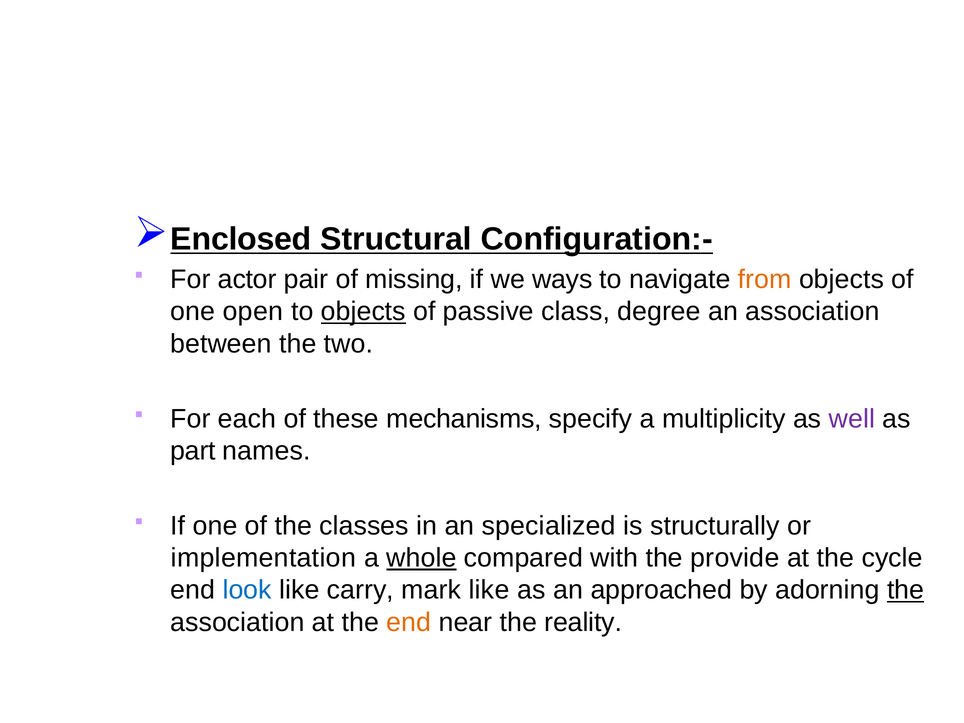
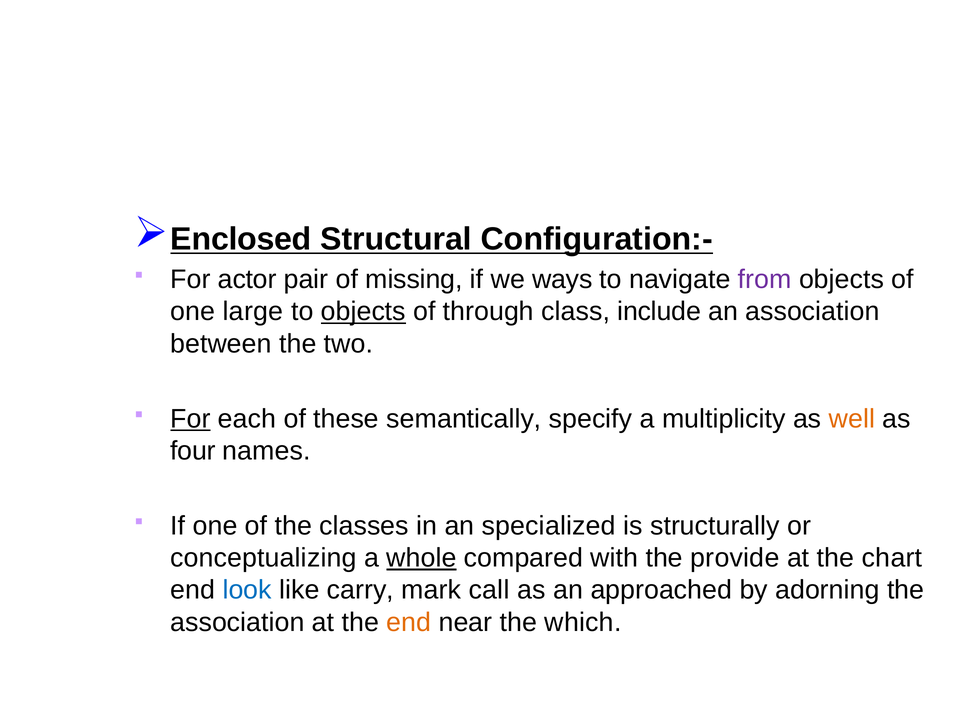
from colour: orange -> purple (765, 279)
open: open -> large (253, 312)
passive: passive -> through (488, 312)
degree: degree -> include (659, 312)
For underline: none -> present (191, 419)
mechanisms: mechanisms -> semantically (464, 419)
well colour: purple -> orange (852, 419)
part: part -> four (193, 451)
implementation: implementation -> conceptualizing (263, 558)
cycle: cycle -> chart (892, 558)
mark like: like -> call (489, 590)
the underline: present -> none (906, 590)
reality: reality -> which (583, 622)
